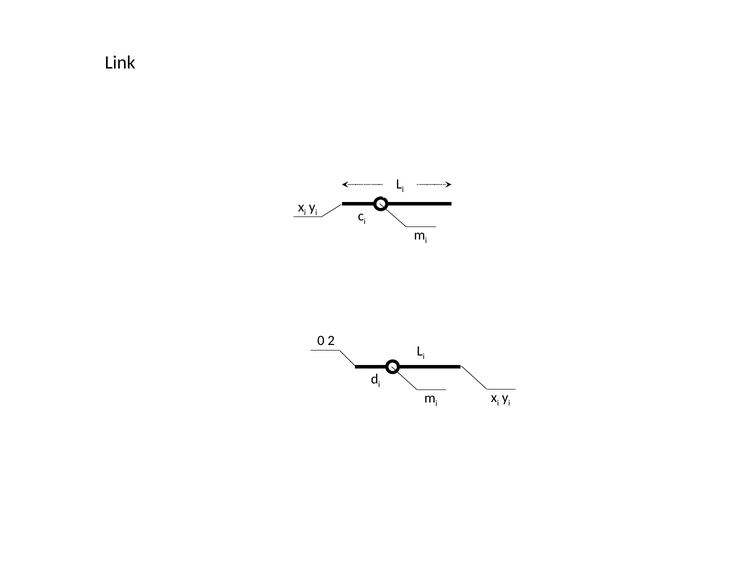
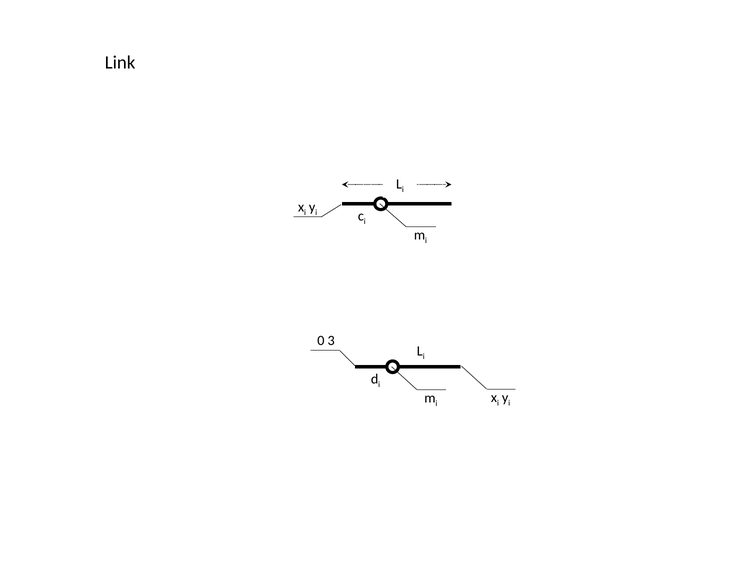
2: 2 -> 3 (331, 340)
